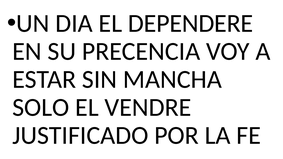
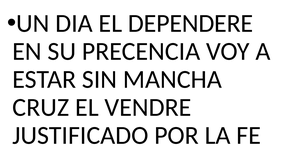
SOLO: SOLO -> CRUZ (41, 107)
